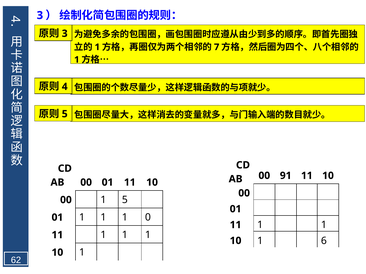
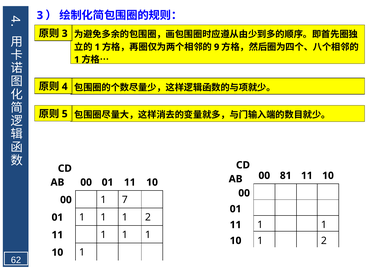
7: 7 -> 9 (217, 47)
91: 91 -> 81 (286, 176)
1 5: 5 -> 7 (125, 200)
1 1 0: 0 -> 2 (148, 218)
10 1 6: 6 -> 2 (324, 241)
